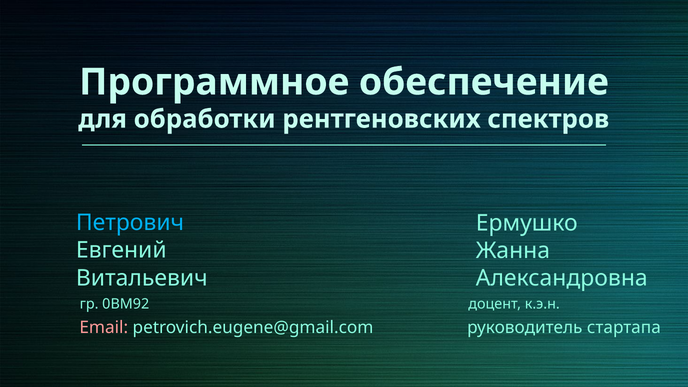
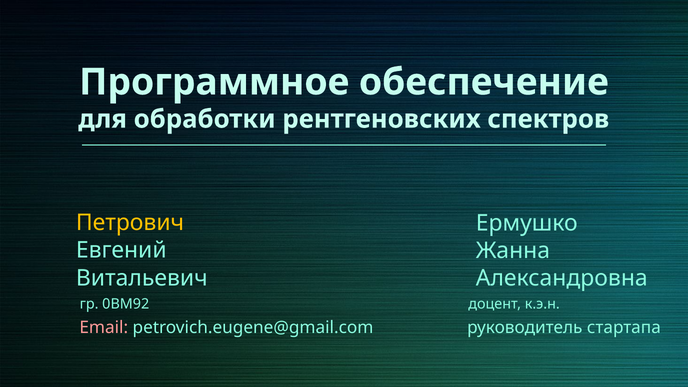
Петрович colour: light blue -> yellow (130, 223)
